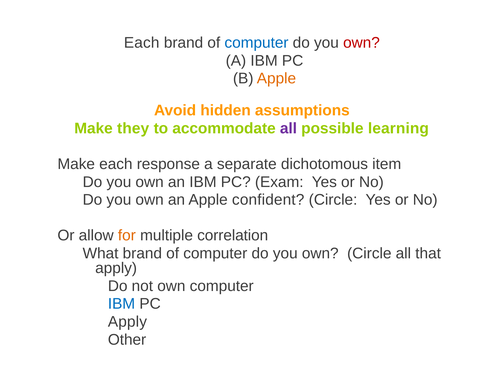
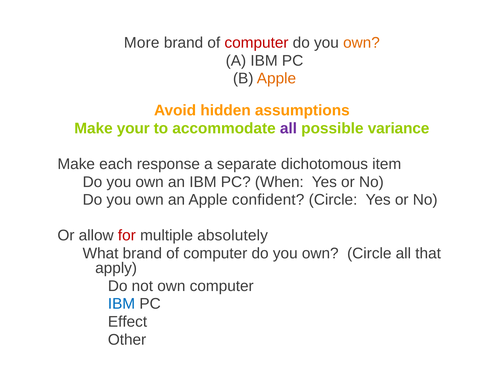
Each: Each -> More (142, 43)
computer colour: blue -> red (257, 43)
own colour: red -> orange (361, 43)
they: they -> your (133, 128)
learning: learning -> variance (399, 128)
Exam: Exam -> When (279, 182)
for colour: orange -> red (127, 236)
correlation: correlation -> absolutely (233, 236)
Apply: Apply -> Effect (127, 322)
